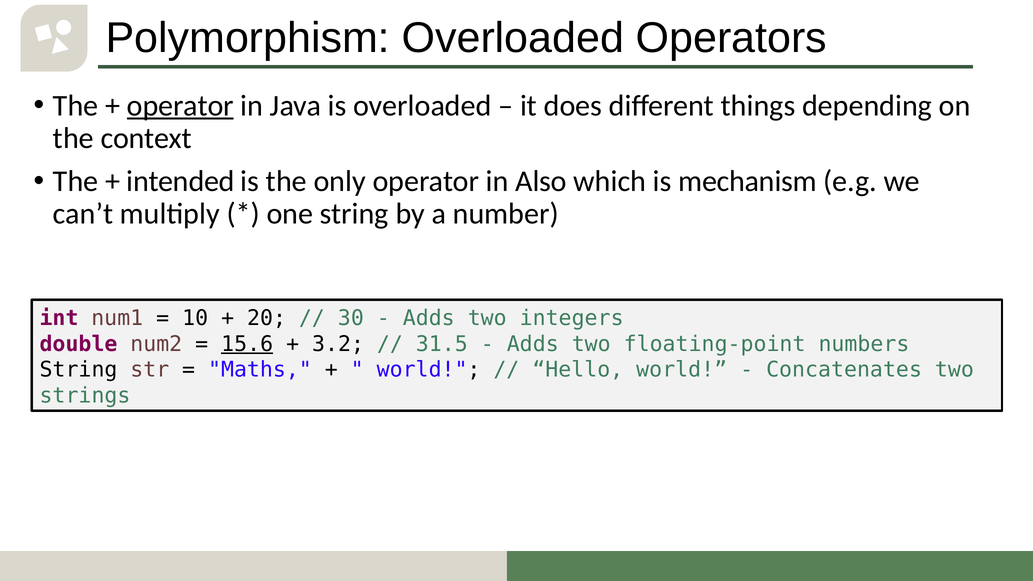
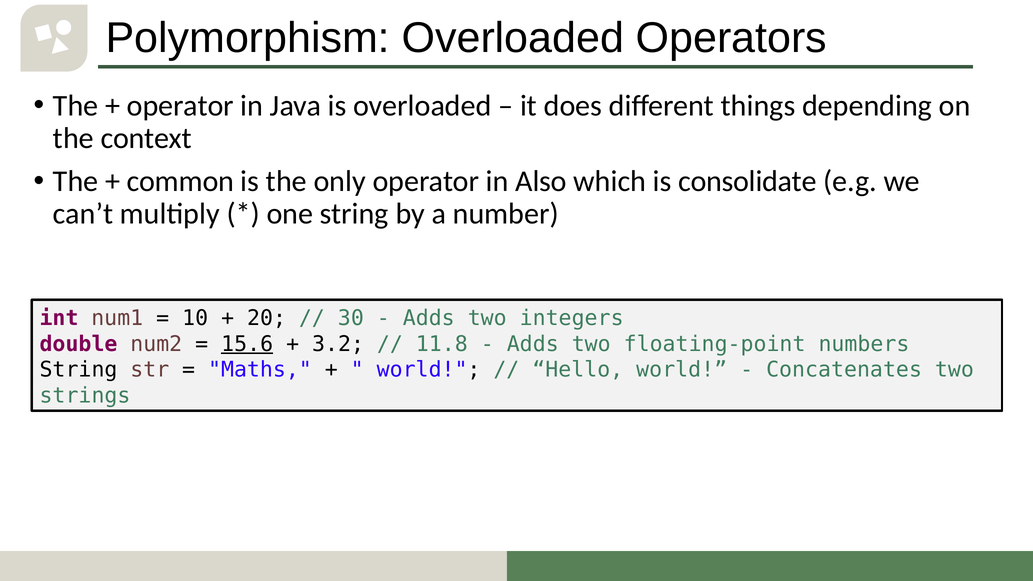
operator underline: present -> none (180, 106)
intended: intended -> common (180, 181)
mechanism: mechanism -> consolidate (747, 181)
31.5: 31.5 -> 11.8 (442, 344)
